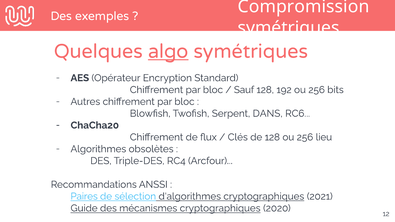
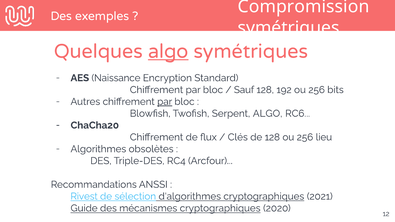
Opérateur: Opérateur -> Naissance (116, 78)
par underline: none -> present (165, 102)
Serpent DANS: DANS -> ALGO (268, 114)
Paires: Paires -> Rivest (84, 197)
